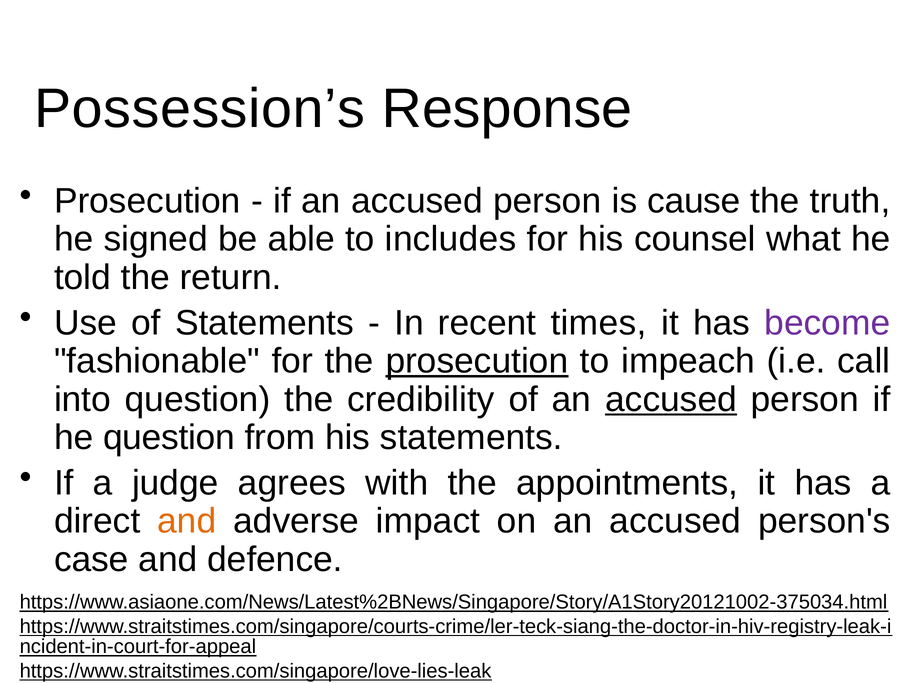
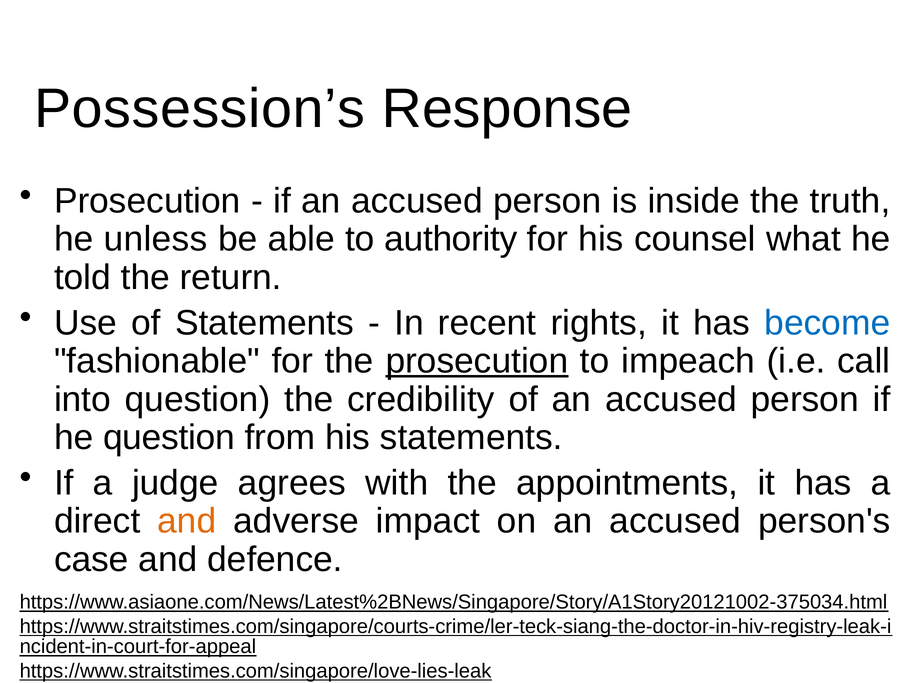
cause: cause -> inside (694, 201)
signed: signed -> unless (156, 239)
includes: includes -> authority (451, 239)
times: times -> rights (599, 323)
become colour: purple -> blue (827, 323)
accused underline: present -> none (671, 399)
